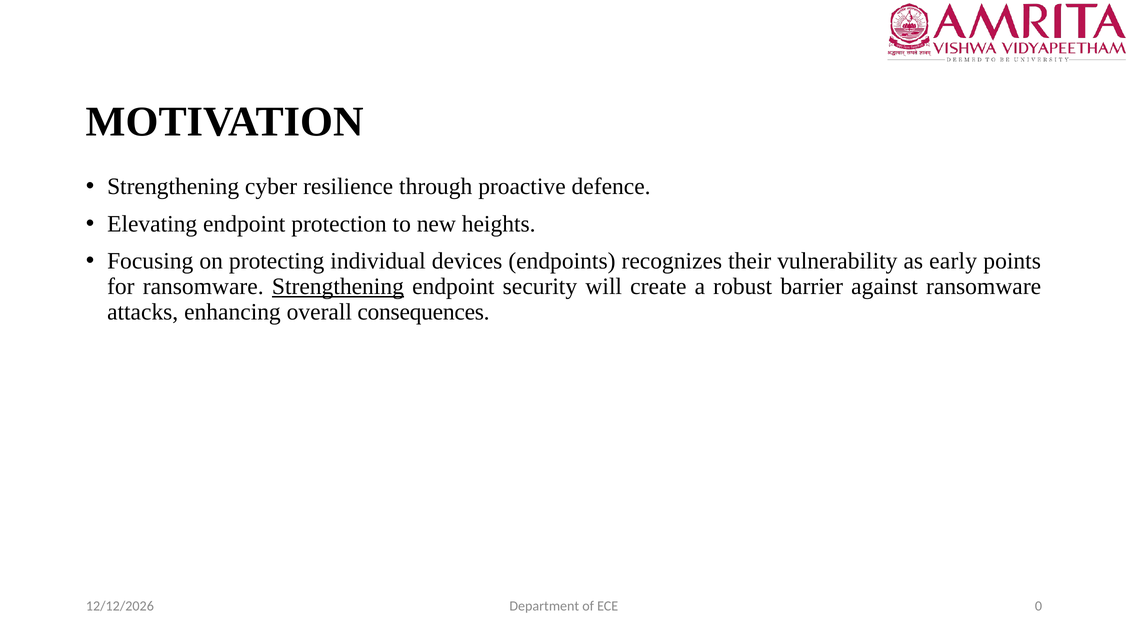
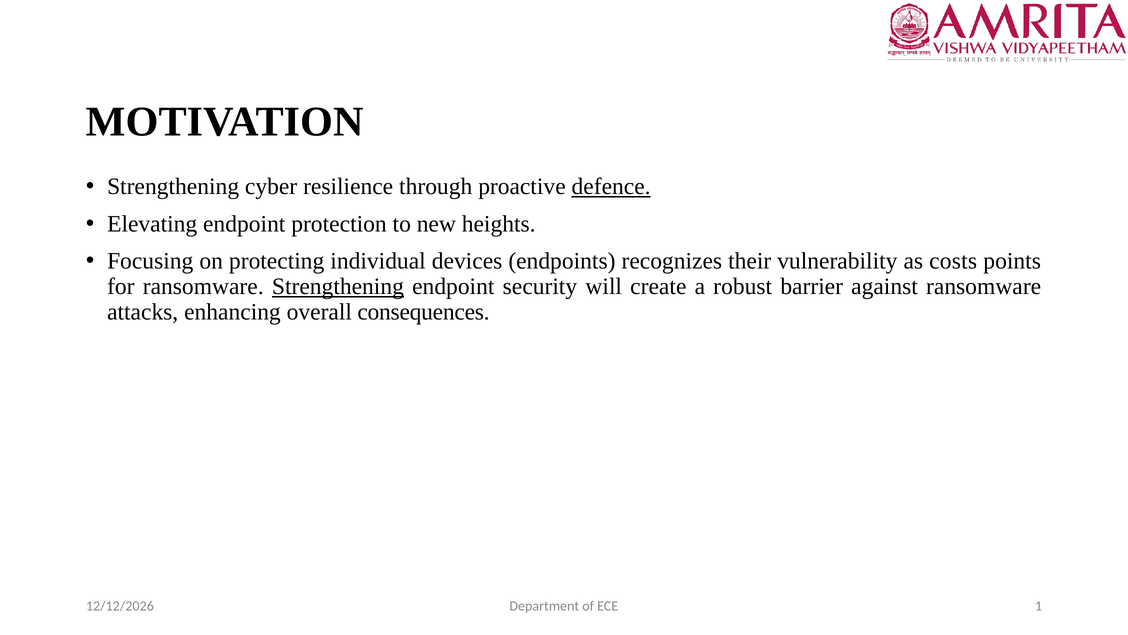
defence underline: none -> present (611, 187)
early: early -> costs (953, 261)
0: 0 -> 1 (1038, 606)
